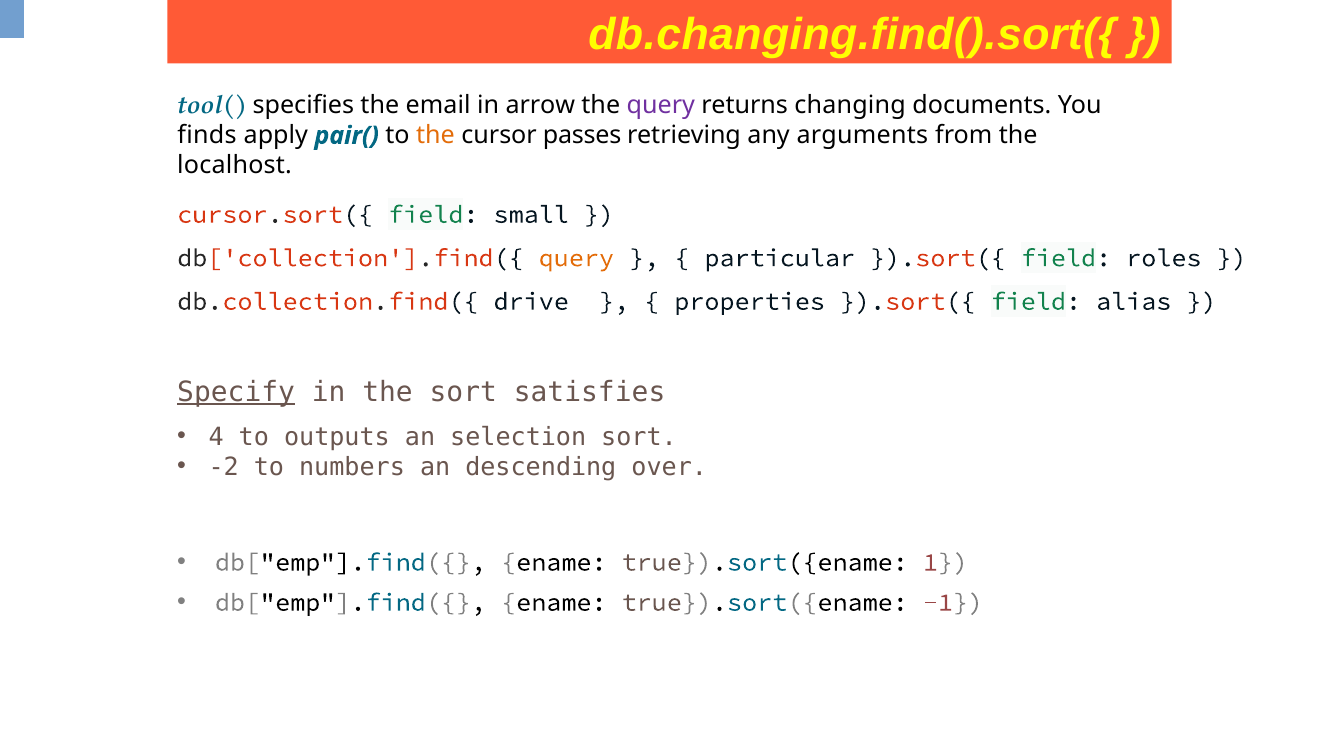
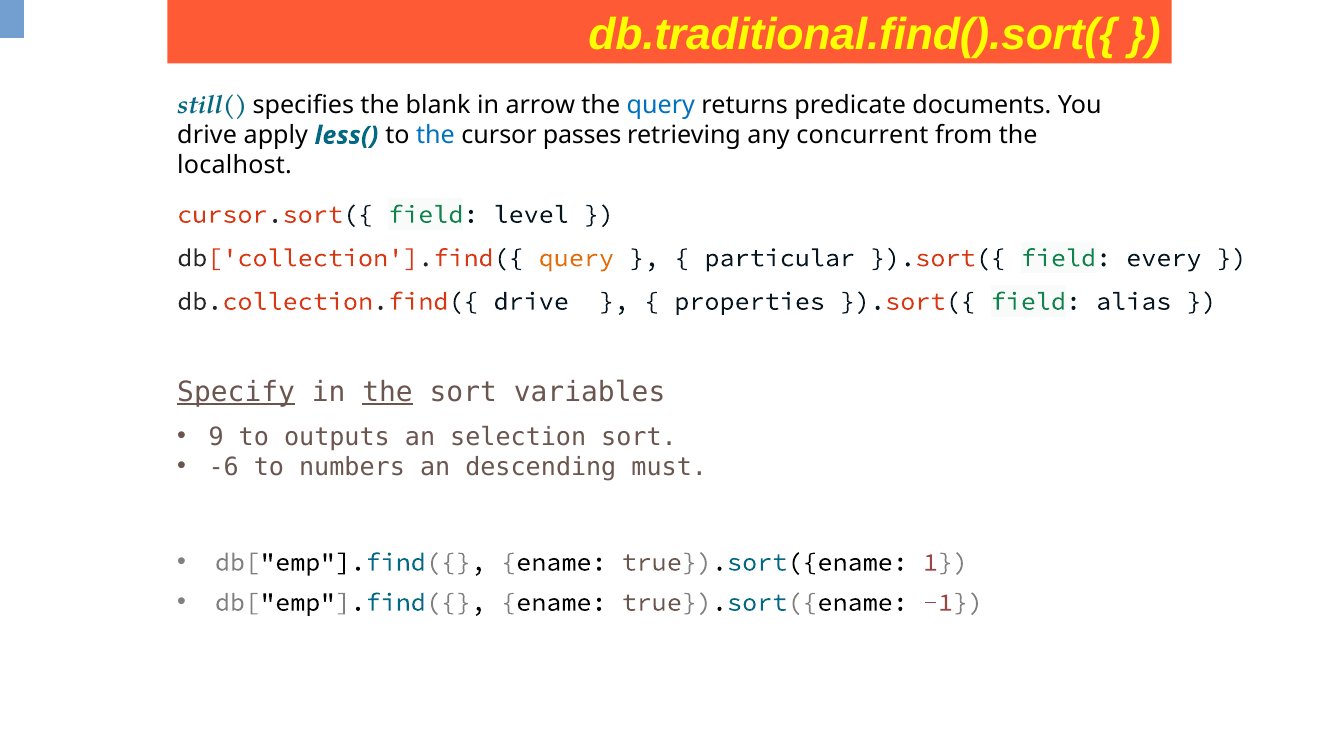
db.changing.find().sort({: db.changing.find().sort({ -> db.traditional.find().sort({ (852, 35)
tool(: tool( -> still( (212, 105)
email: email -> blank (438, 105)
query colour: purple -> blue (661, 105)
changing: changing -> predicate (850, 105)
finds: finds -> drive (207, 136)
pair(: pair( -> less( (347, 136)
the colour: orange -> blue (435, 136)
arguments: arguments -> concurrent (862, 136)
small: small -> level (531, 215)
roles: roles -> every (1164, 258)
the underline: none -> present (388, 392)
satisfies: satisfies -> variables (590, 392)
4: 4 -> 9 (216, 437)
-2: -2 -> -6 (224, 467)
over: over -> must (669, 467)
